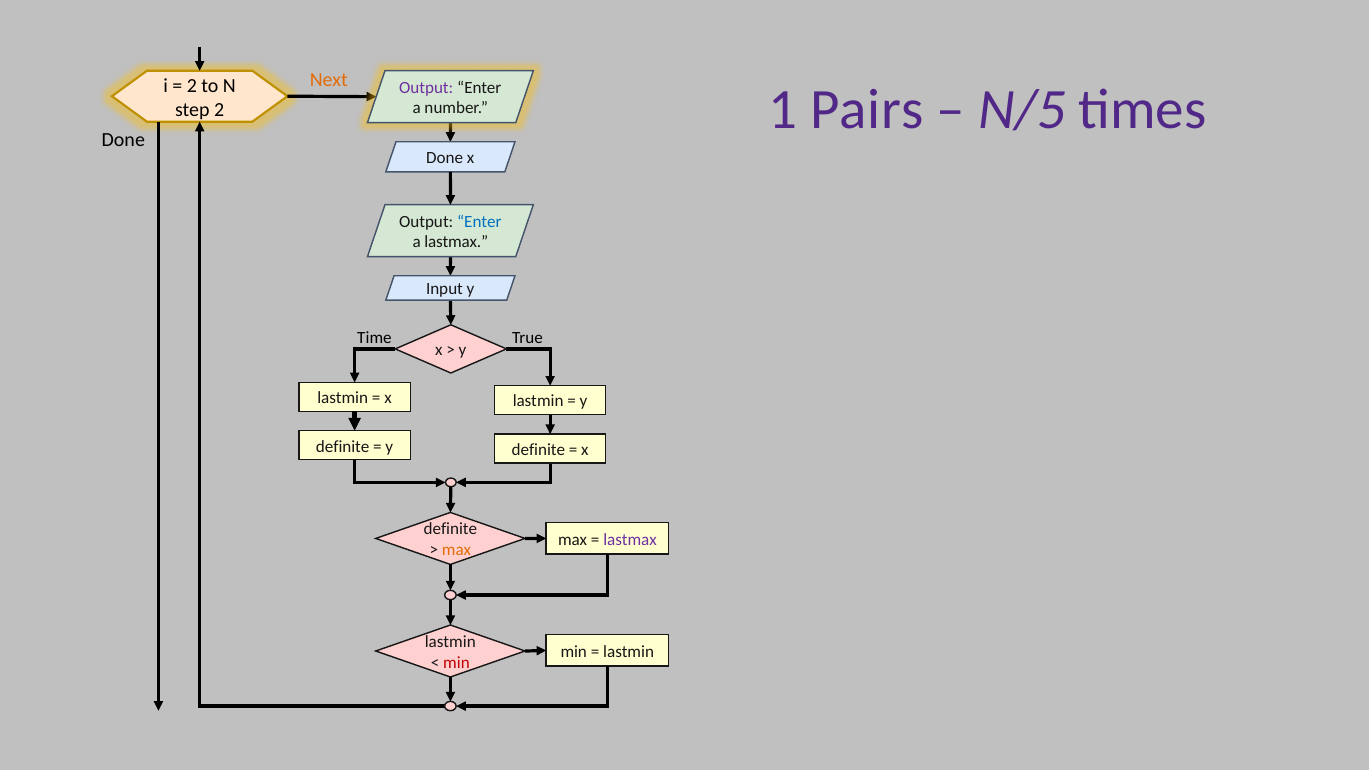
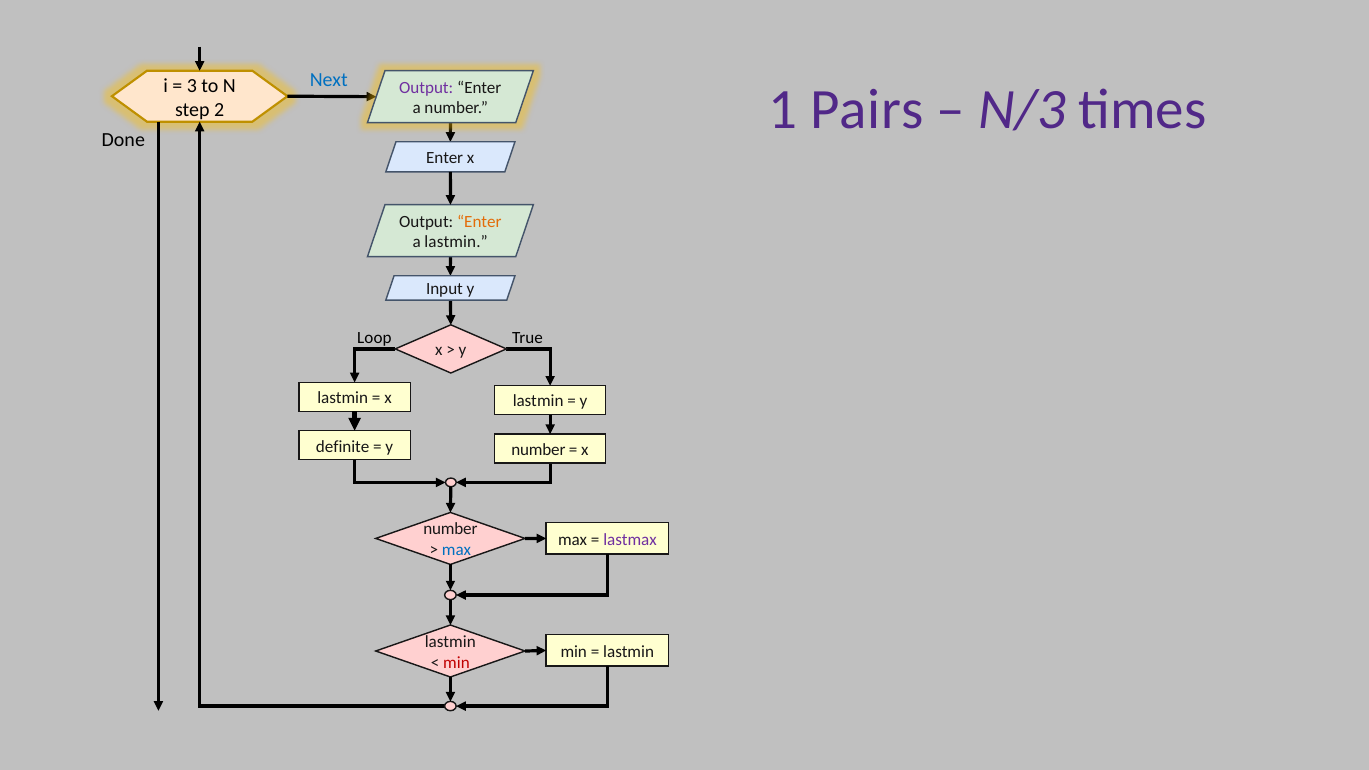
Next colour: orange -> blue (329, 80)
2: 2 -> 3 (192, 86)
N/5: N/5 -> N/3 (1022, 110)
Done: Done -> Enter (445, 158)
Enter colour: blue -> orange (479, 222)
a lastmax: lastmax -> lastmin (456, 242)
Time: Time -> Loop (374, 338)
definite: definite -> number (538, 450)
definite: definite -> number (450, 529)
max colour: orange -> blue (457, 550)
